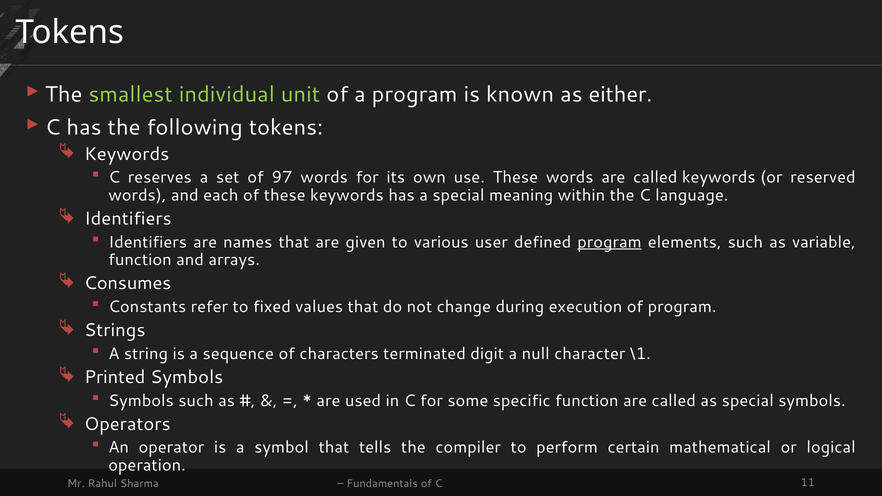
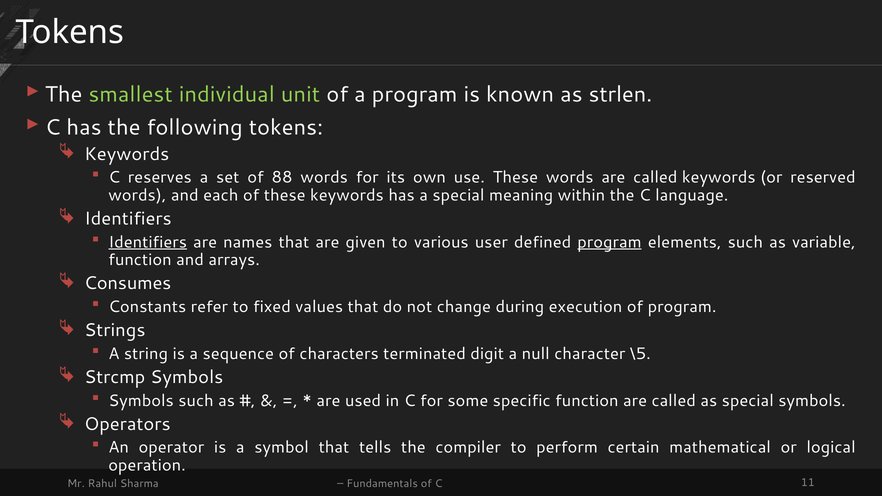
either: either -> strlen (620, 95)
97: 97 -> 88 (282, 177)
Identifiers underline: none -> present (148, 242)
\1: \1 -> \5 (640, 354)
Printed: Printed -> Strcmp (115, 377)
